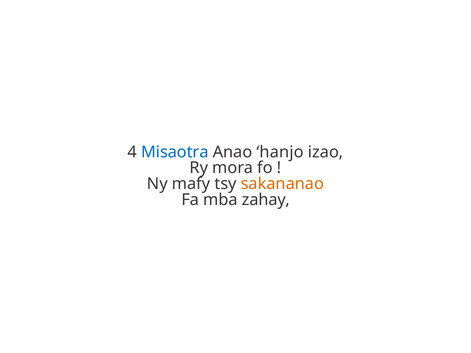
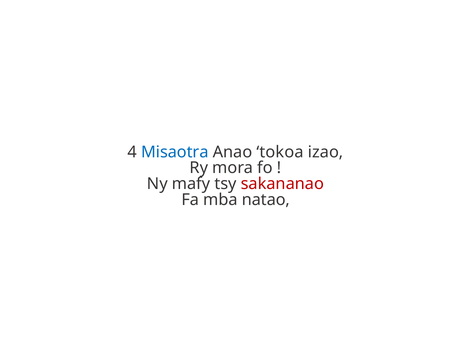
hanjo: hanjo -> tokoa (280, 152)
sakananao colour: orange -> red (282, 184)
zahay: zahay -> natao (266, 200)
